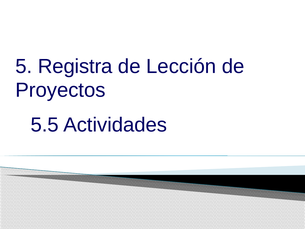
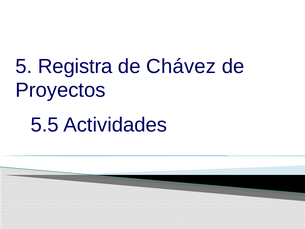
Lección: Lección -> Chávez (181, 66)
